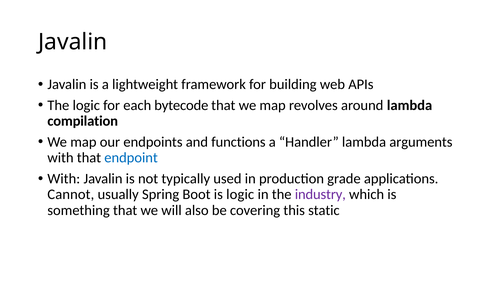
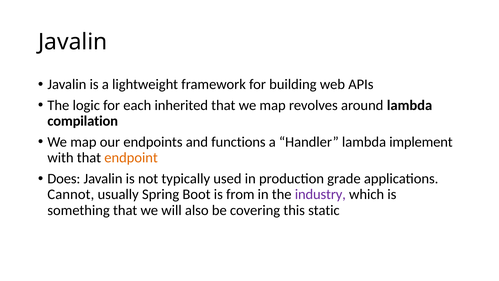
bytecode: bytecode -> inherited (181, 105)
arguments: arguments -> implement (421, 142)
endpoint colour: blue -> orange (131, 158)
With: With -> Does (64, 179)
is logic: logic -> from (240, 194)
